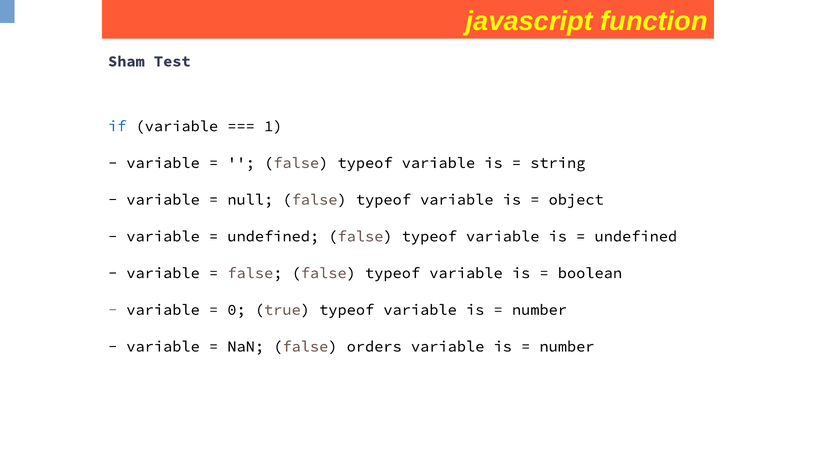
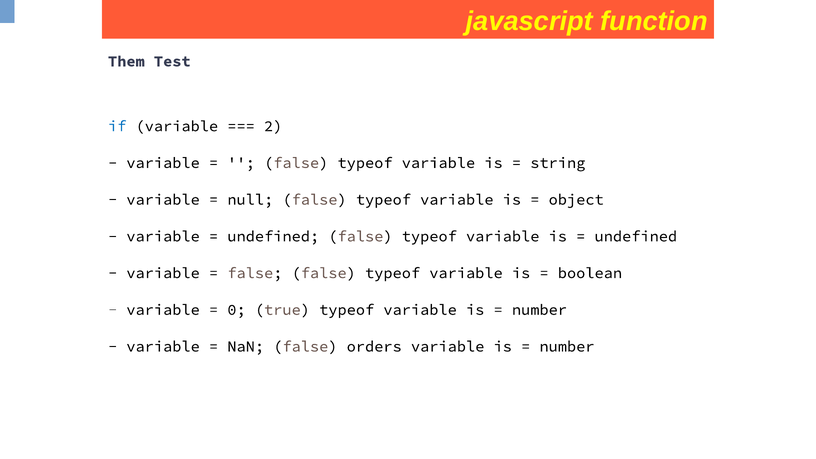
Sham: Sham -> Them (126, 61)
1: 1 -> 2 (273, 126)
